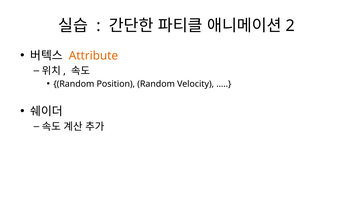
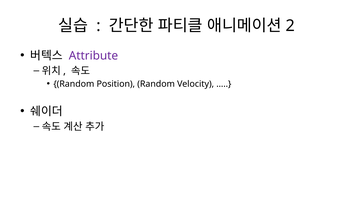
Attribute colour: orange -> purple (93, 56)
